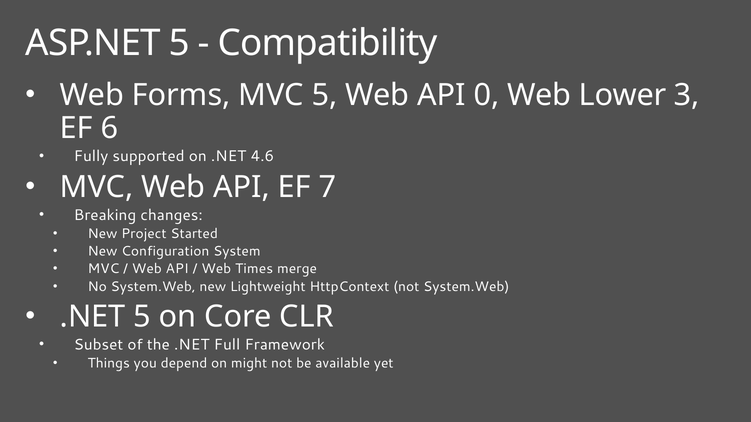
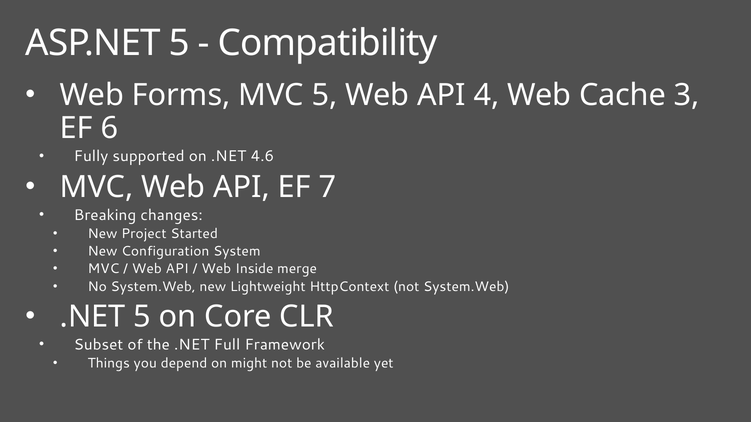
0: 0 -> 4 (486, 95)
Lower: Lower -> Cache (623, 95)
Times: Times -> Inside (254, 269)
